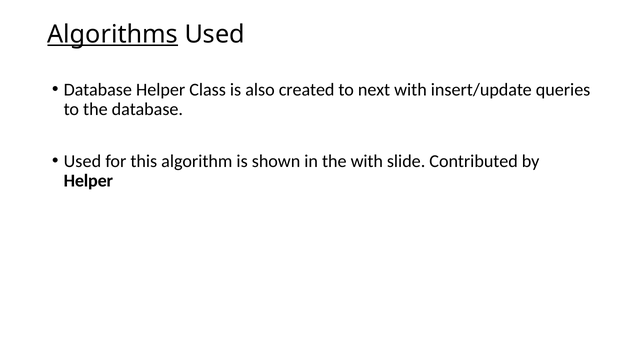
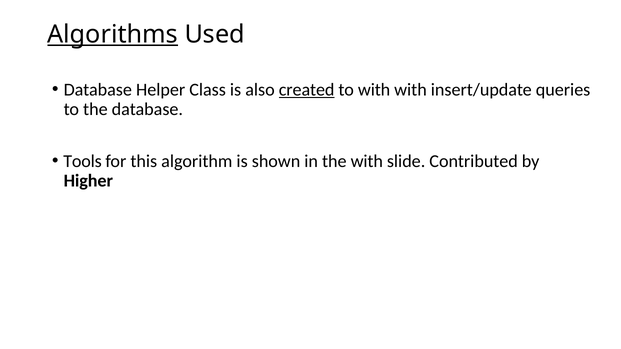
created underline: none -> present (307, 90)
to next: next -> with (374, 90)
Used: Used -> Tools (83, 161)
Helper: Helper -> Higher (88, 181)
